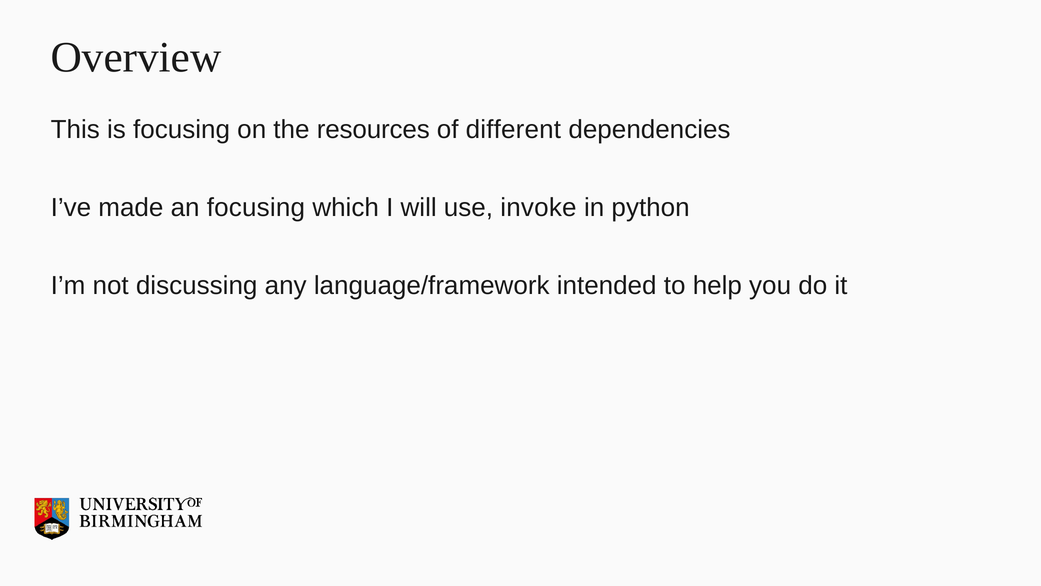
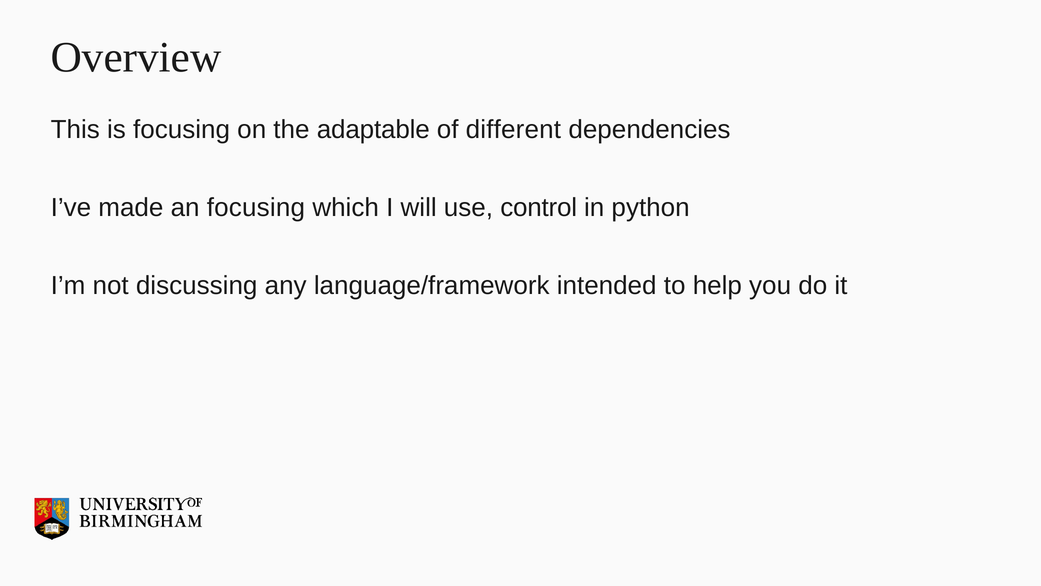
resources: resources -> adaptable (373, 130)
invoke: invoke -> control (539, 208)
